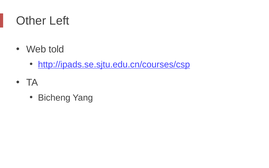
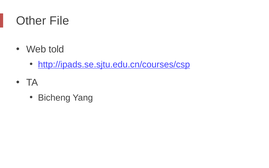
Left: Left -> File (59, 21)
